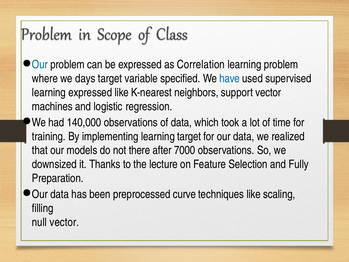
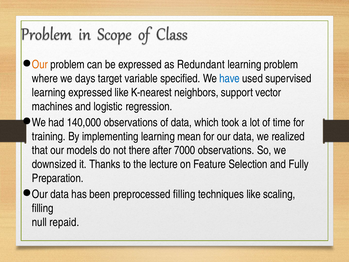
Our colour: blue -> orange (40, 65)
Correlation: Correlation -> Redundant (201, 65)
learning target: target -> mean (189, 136)
preprocessed curve: curve -> filling (184, 194)
null vector: vector -> repaid (64, 222)
